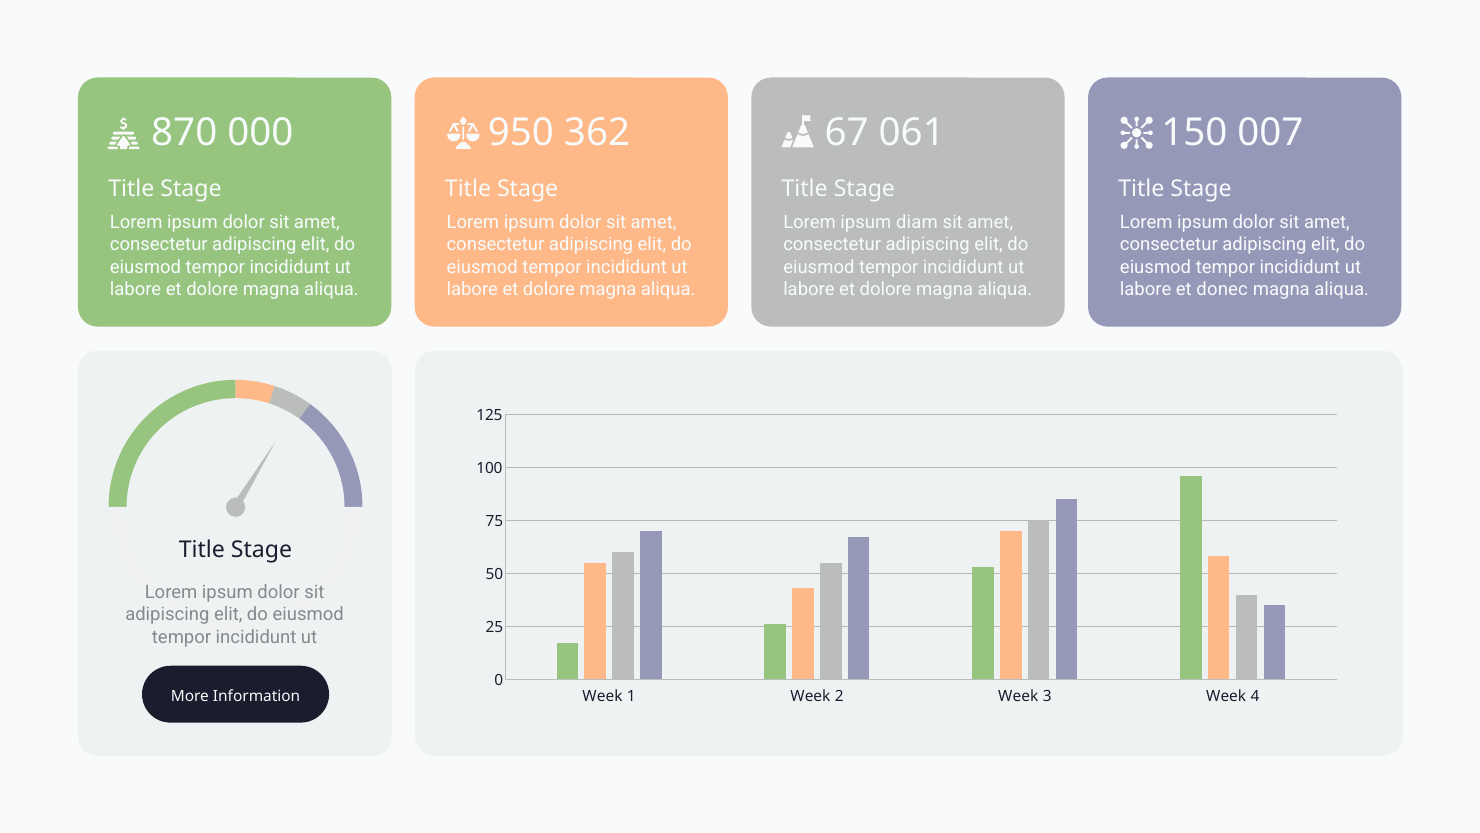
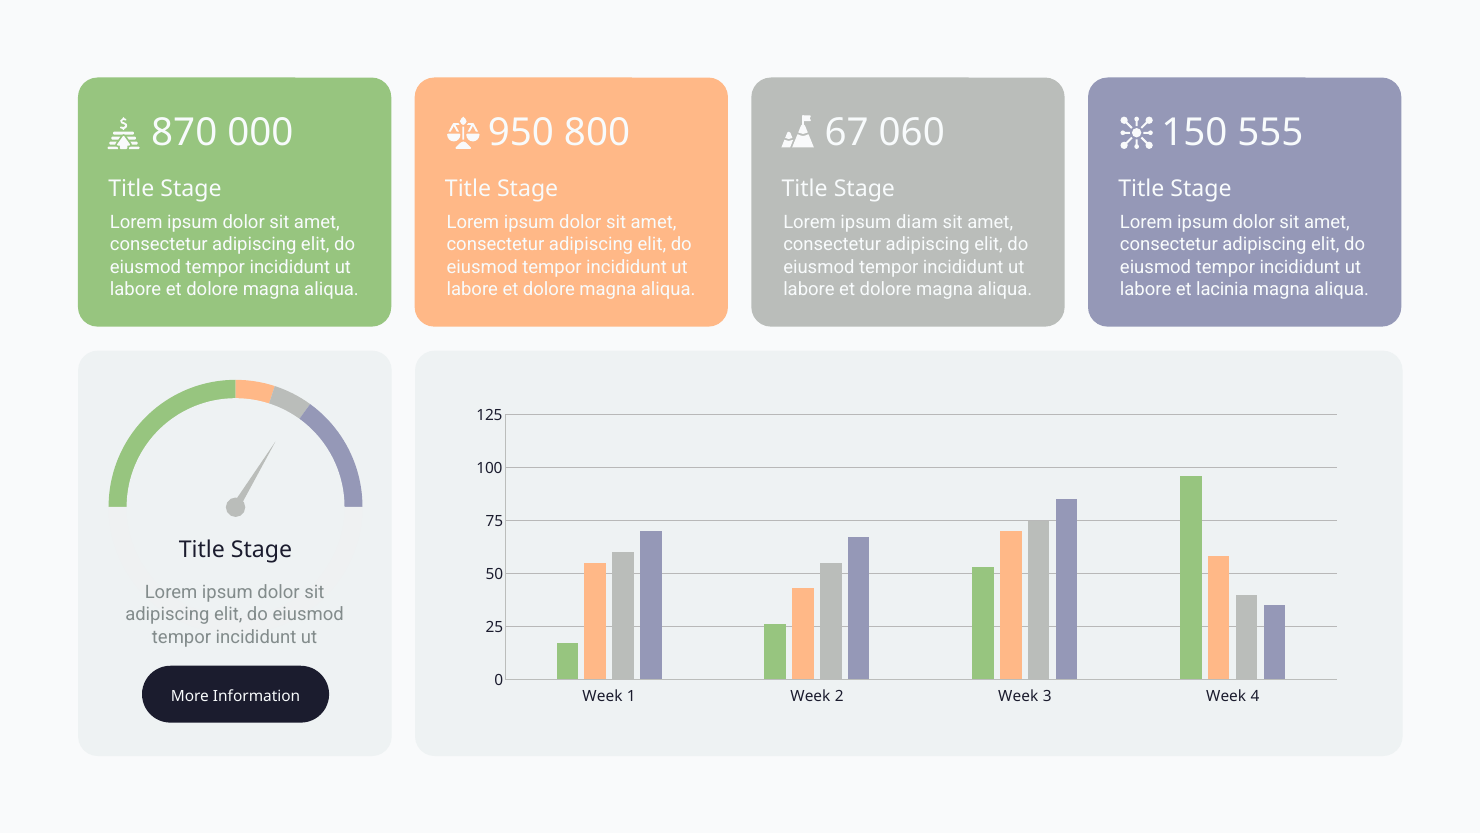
362: 362 -> 800 (597, 132)
061: 061 -> 060 (912, 132)
007: 007 -> 555 (1270, 132)
donec: donec -> lacinia (1222, 289)
